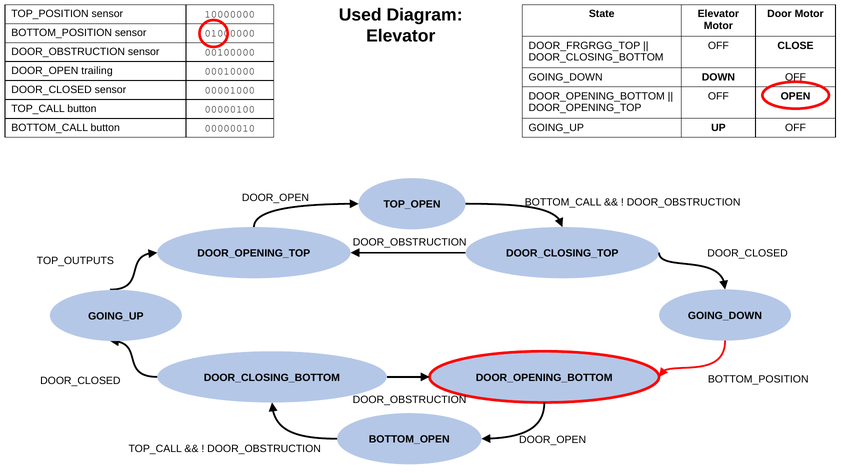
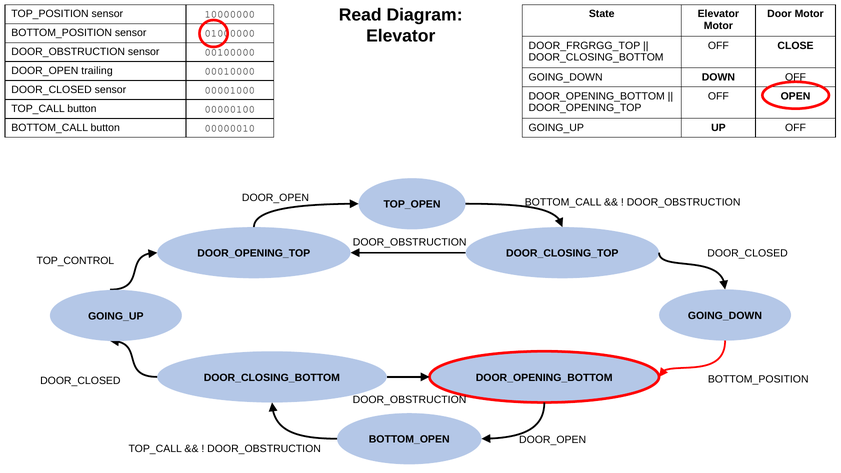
Used: Used -> Read (360, 15)
TOP_OUTPUTS: TOP_OUTPUTS -> TOP_CONTROL (75, 261)
